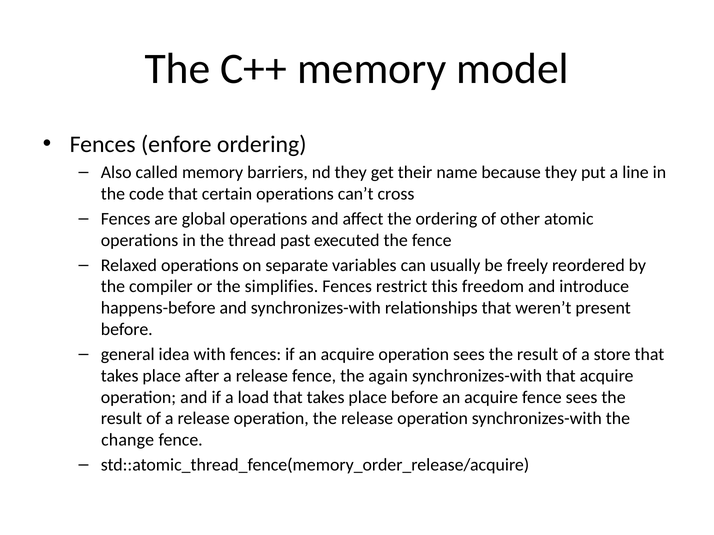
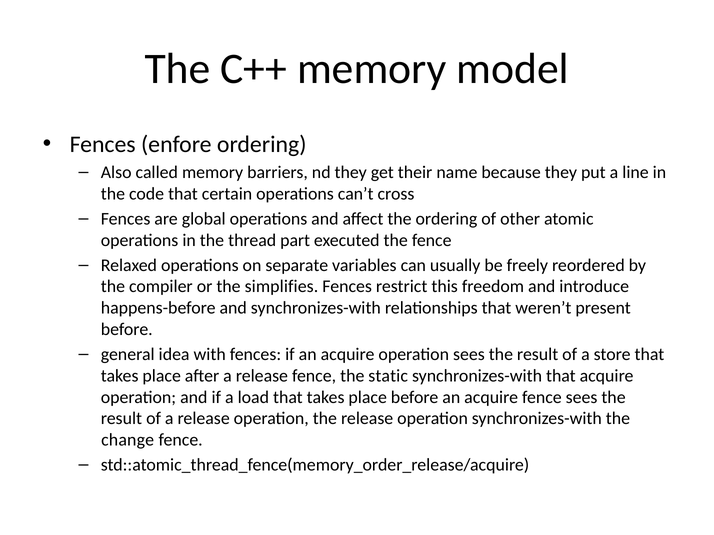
past: past -> part (295, 240)
again: again -> static (388, 376)
